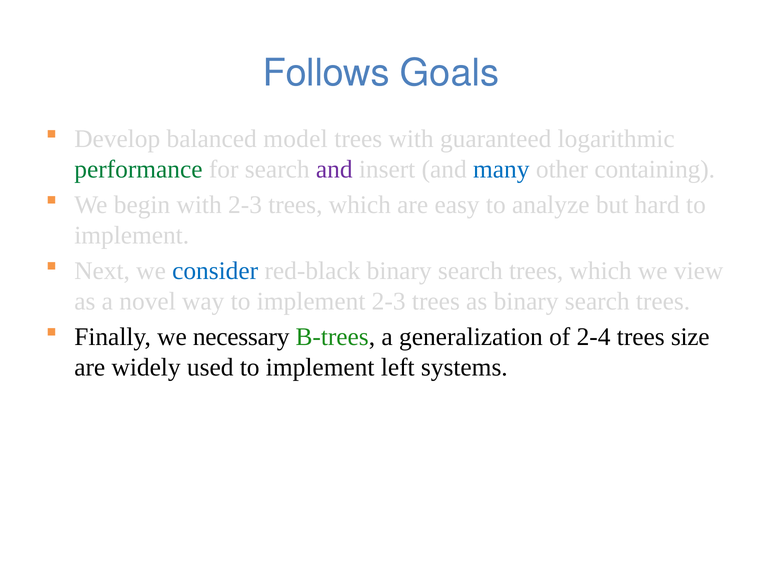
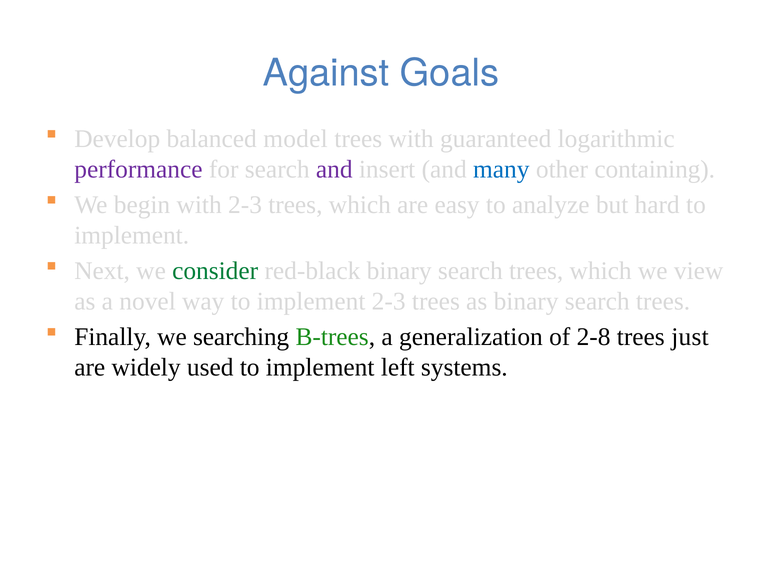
Follows: Follows -> Against (326, 73)
performance colour: green -> purple (138, 169)
consider colour: blue -> green (215, 271)
necessary: necessary -> searching (241, 337)
2-4: 2-4 -> 2-8 (594, 337)
size: size -> just (690, 337)
